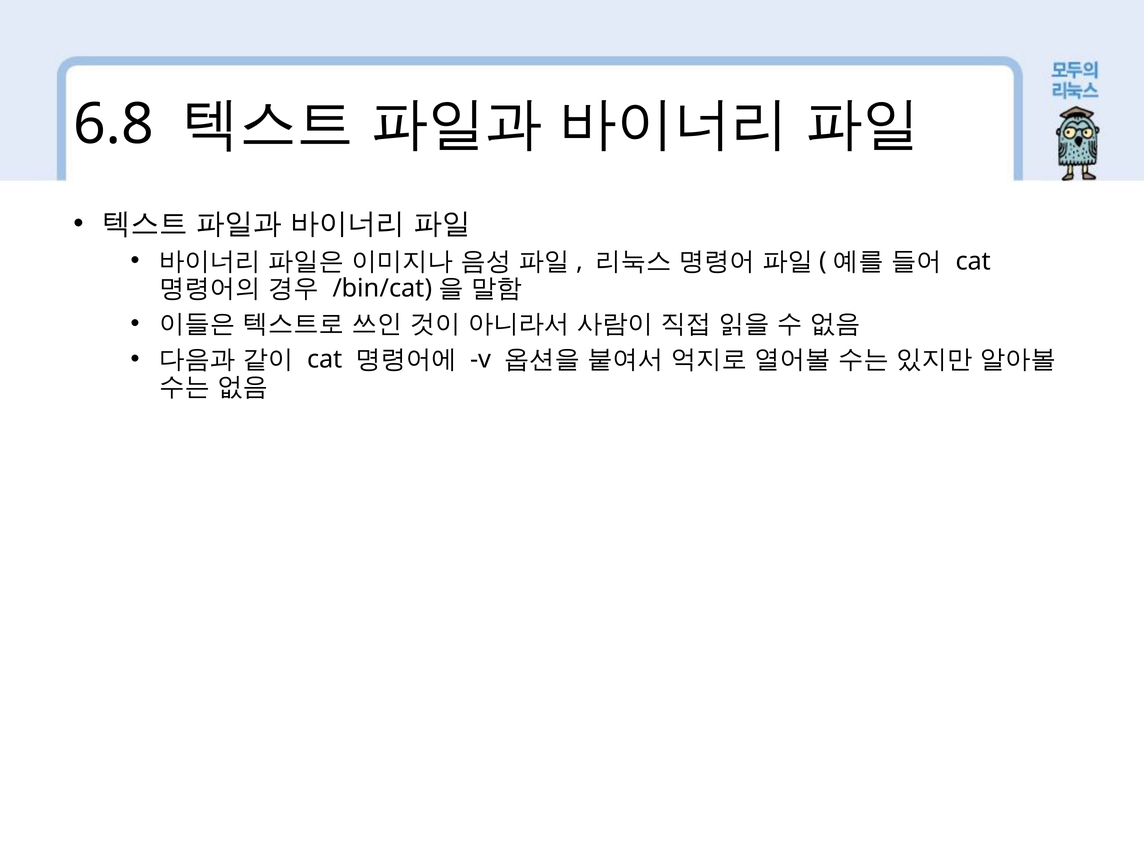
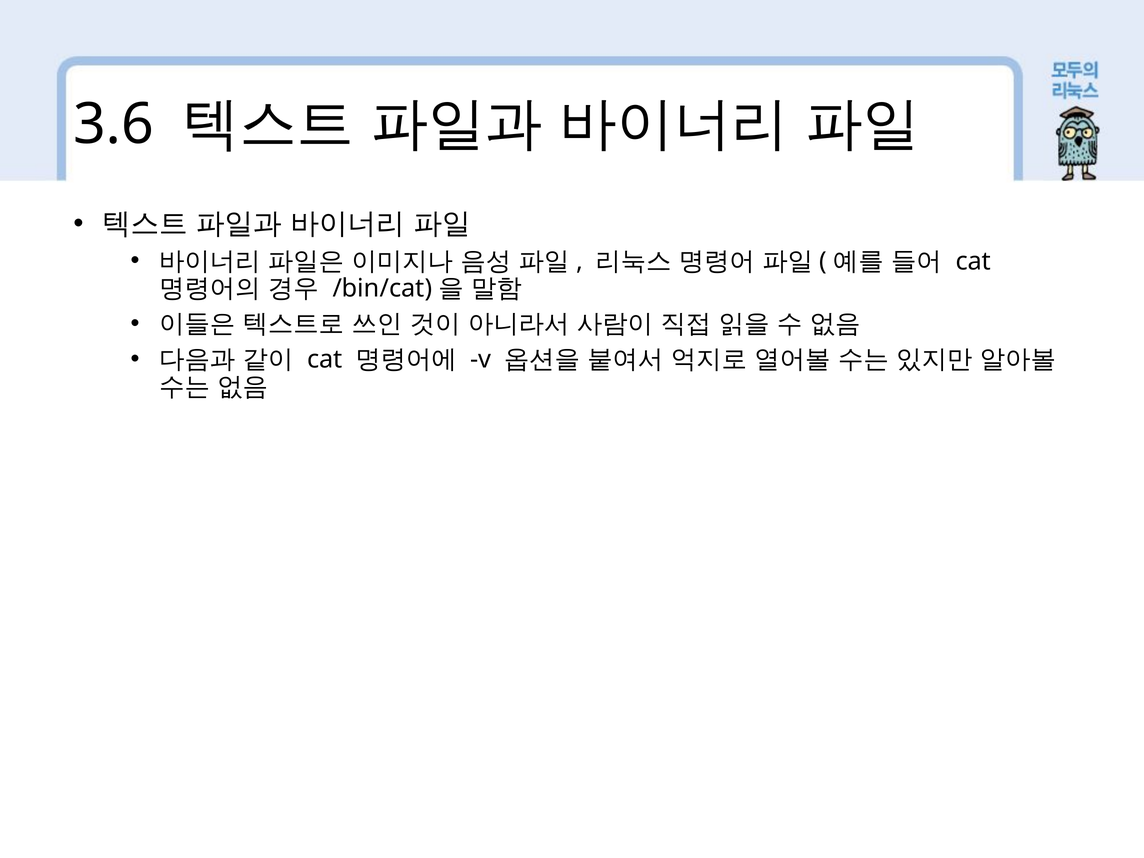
6.8: 6.8 -> 3.6 (114, 124)
